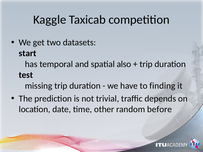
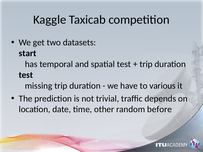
spatial also: also -> test (124, 64)
finding: finding -> various (162, 86)
